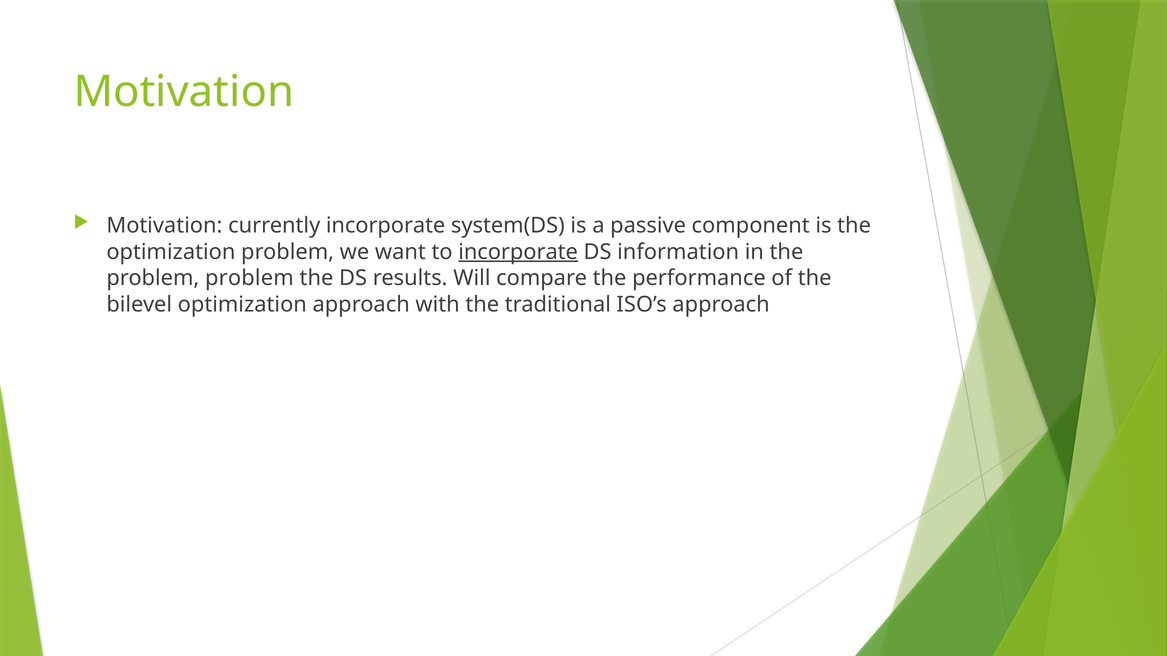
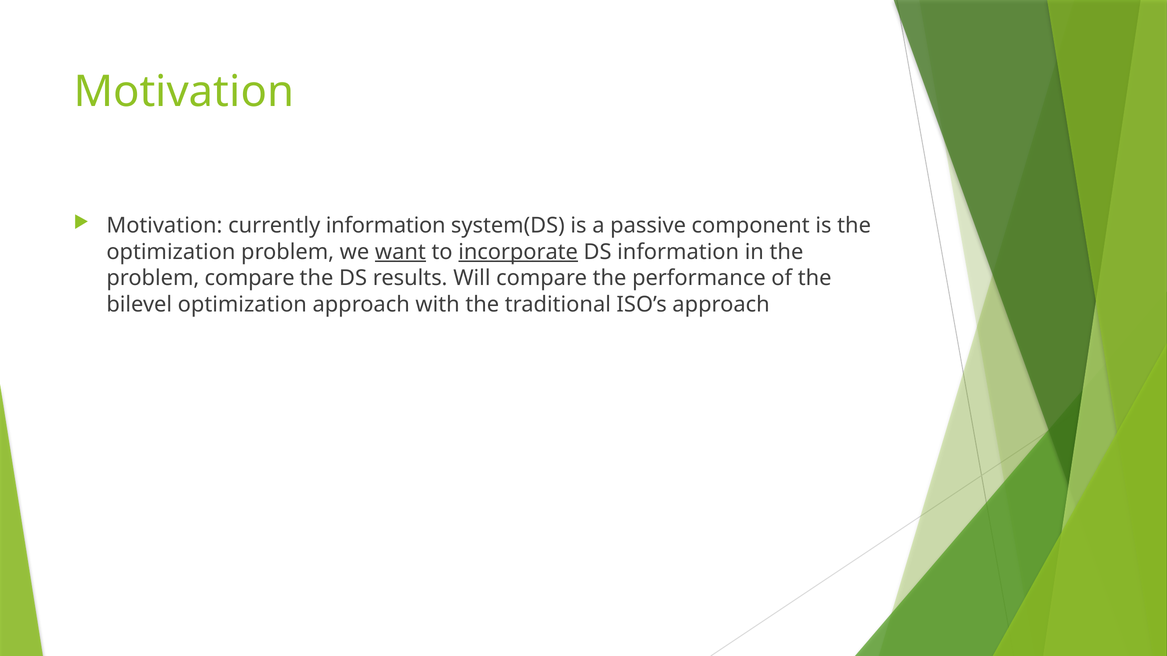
currently incorporate: incorporate -> information (386, 226)
want underline: none -> present (400, 252)
problem problem: problem -> compare (250, 278)
